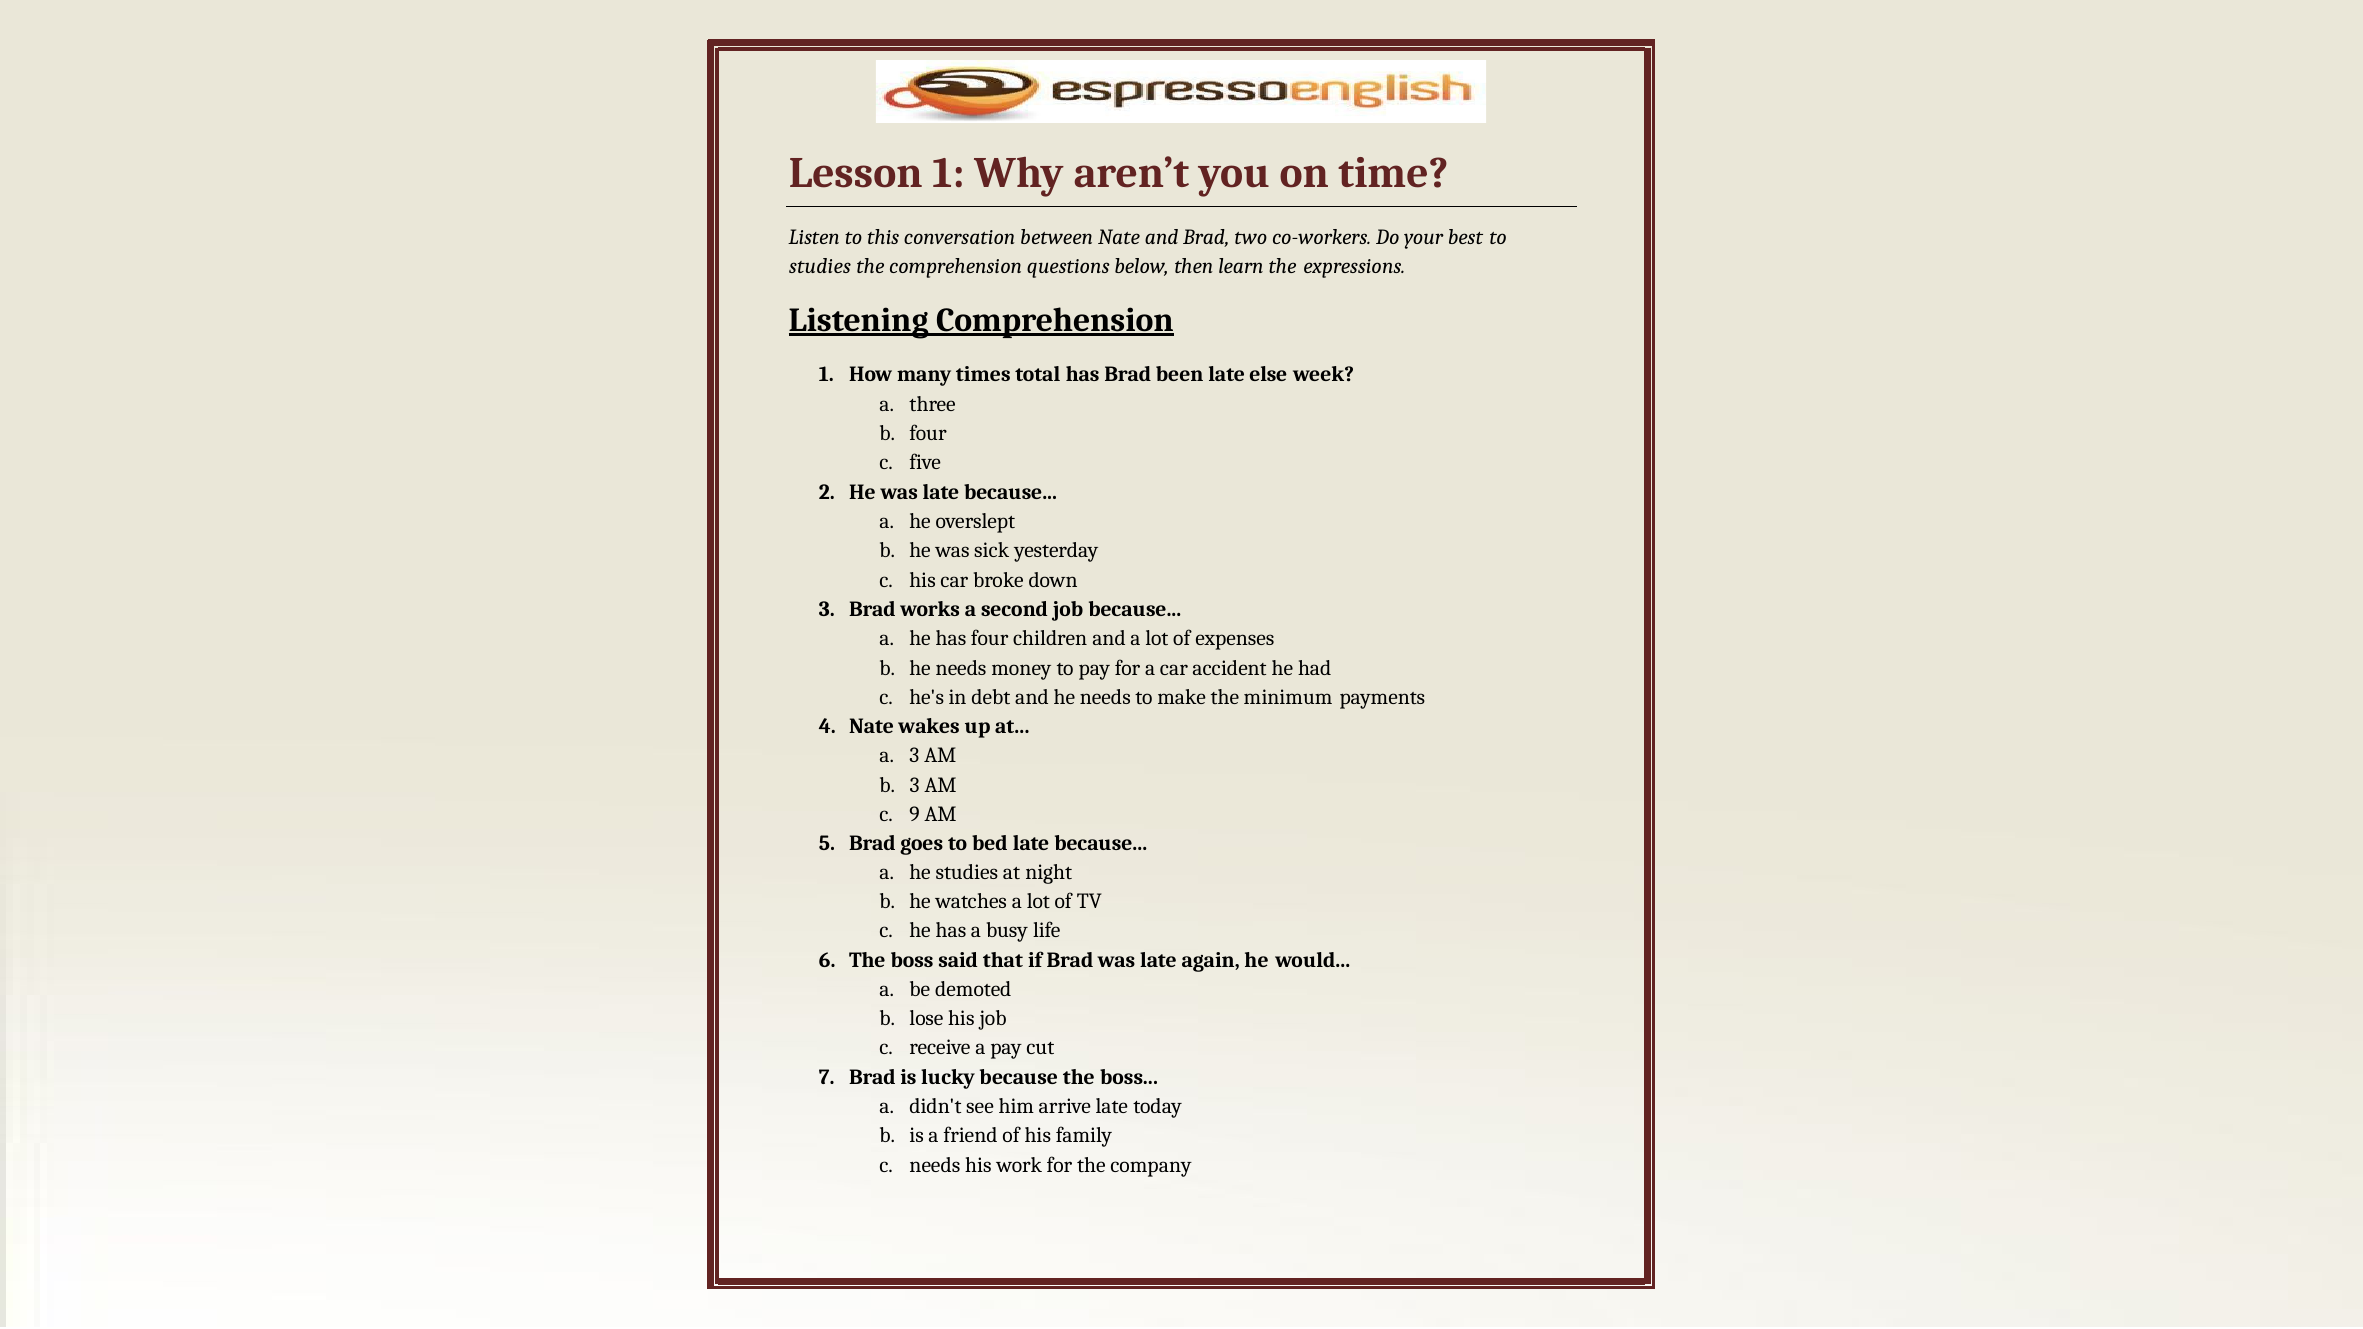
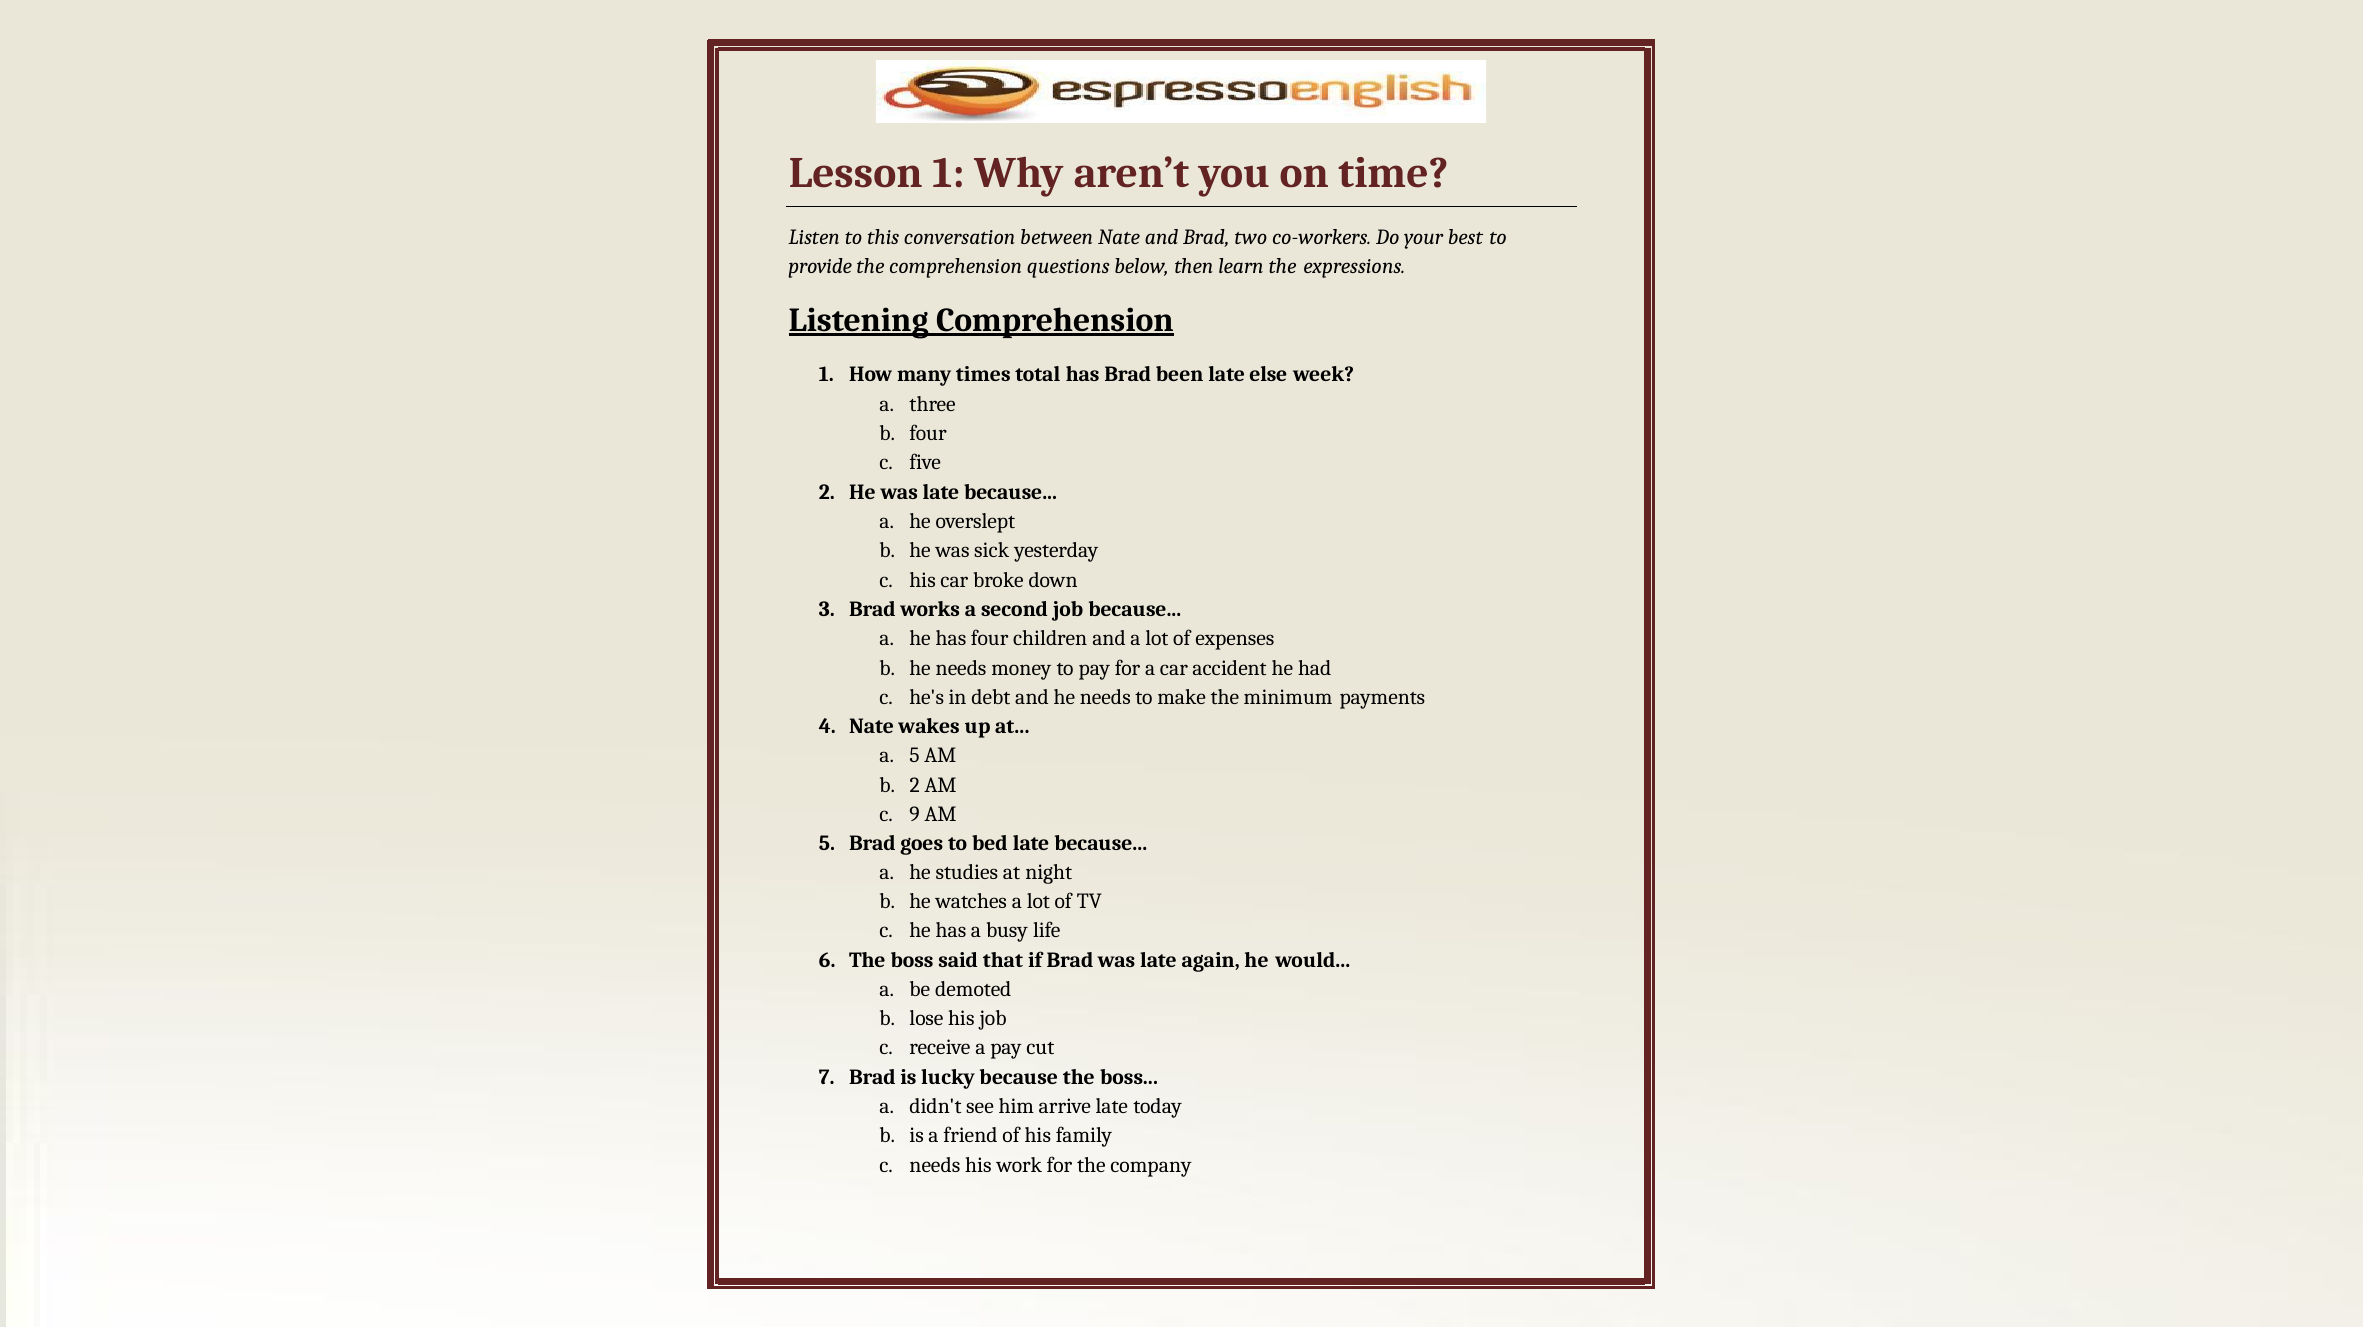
studies: studies -> provide (820, 267)
a 3: 3 -> 5 (915, 756)
3: 3 -> 2 (915, 785)
